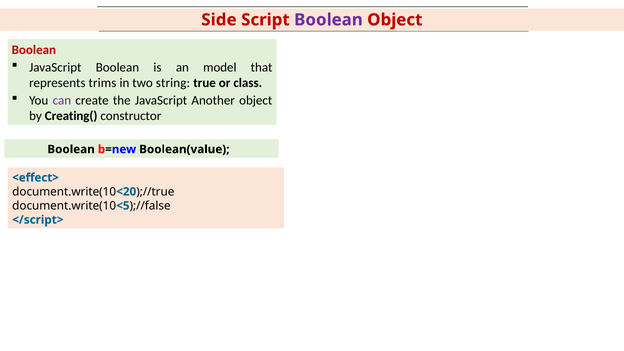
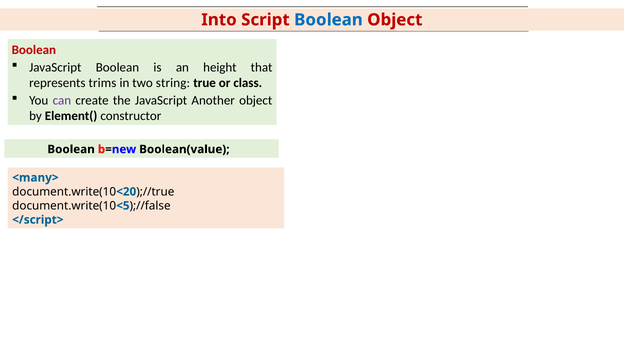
Side: Side -> Into (219, 20)
Boolean colour: purple -> blue (328, 20)
model: model -> height (220, 67)
Creating(: Creating( -> Element( (71, 116)
<effect>: <effect> -> <many> (35, 178)
